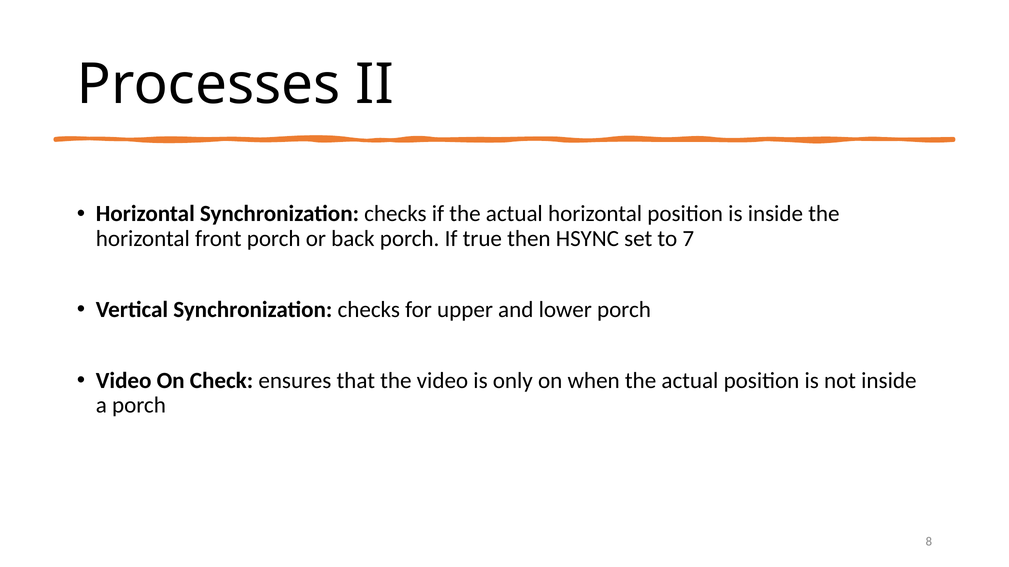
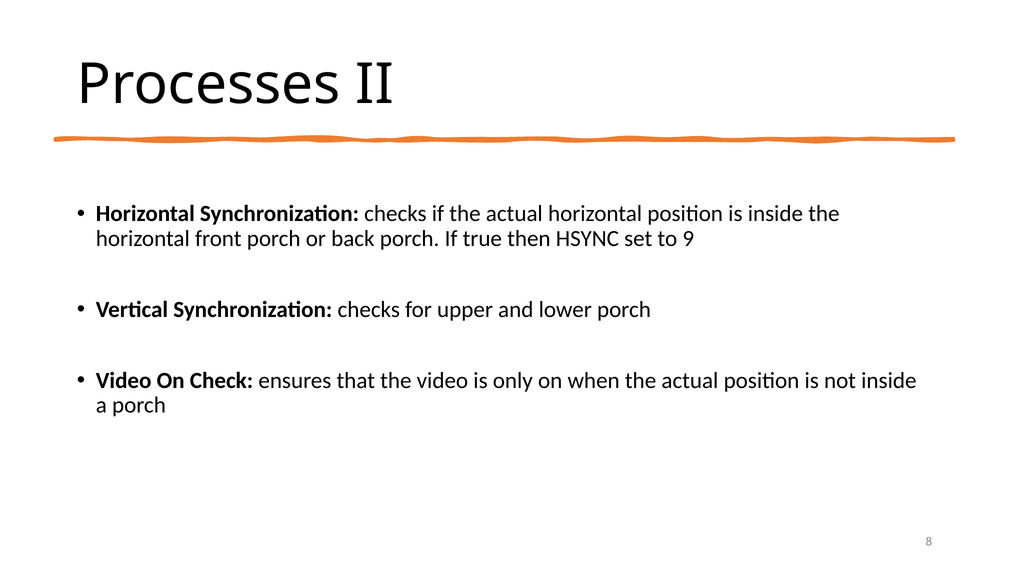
7: 7 -> 9 (688, 239)
